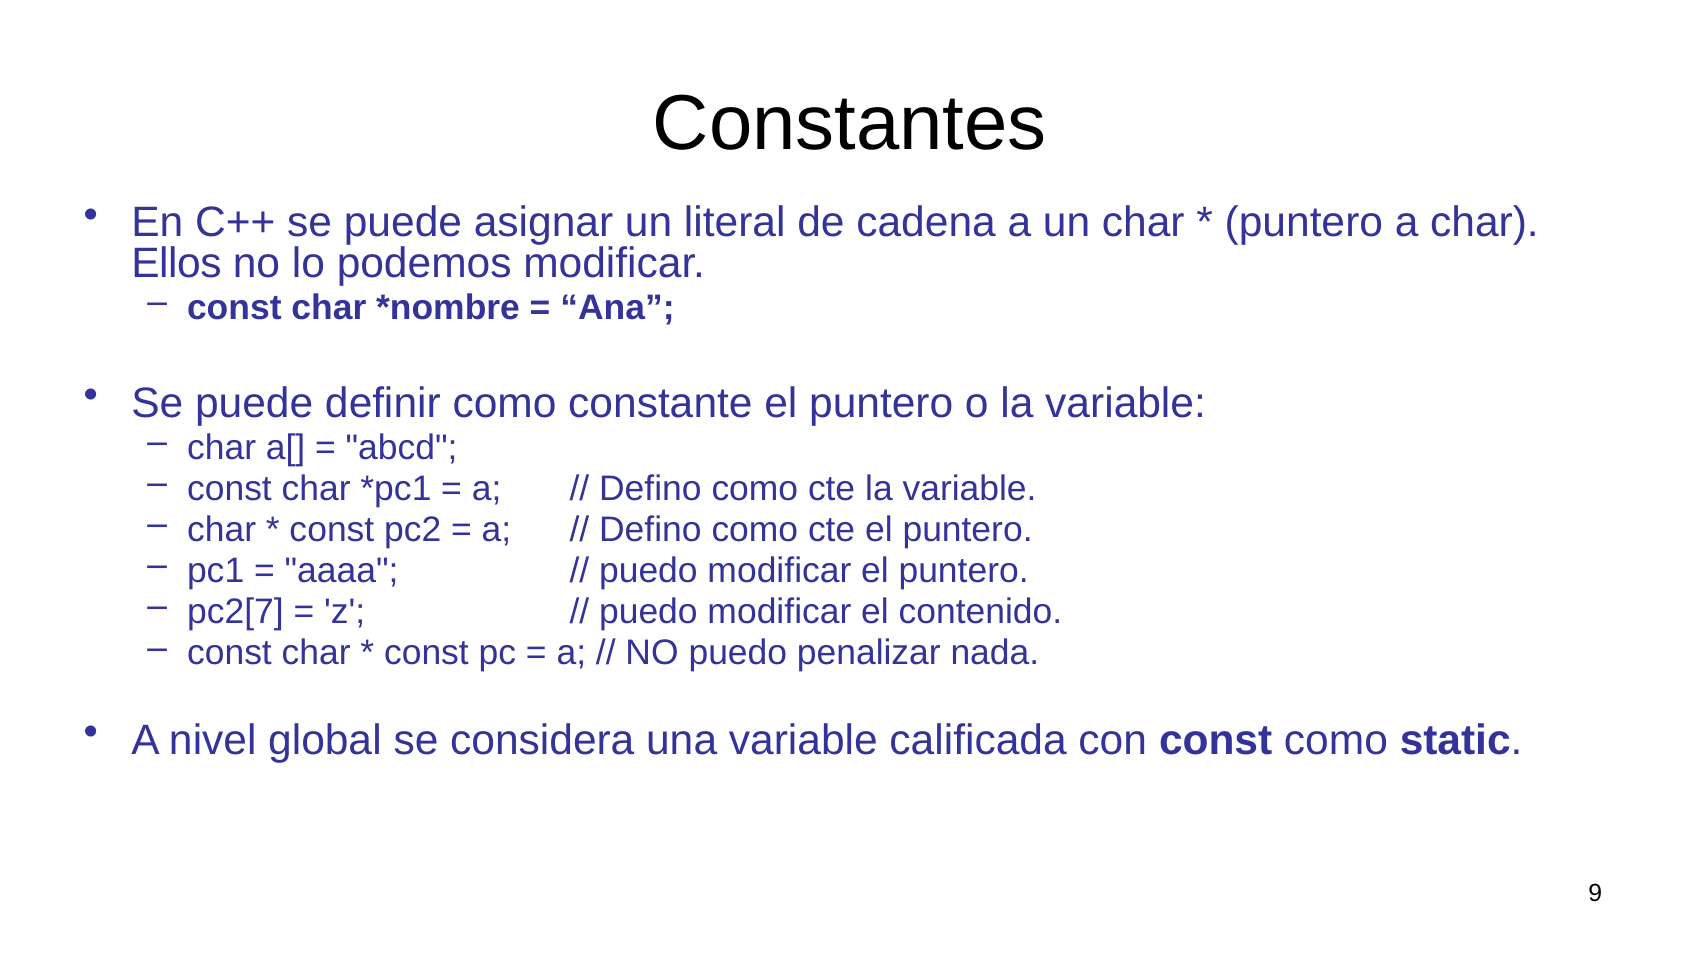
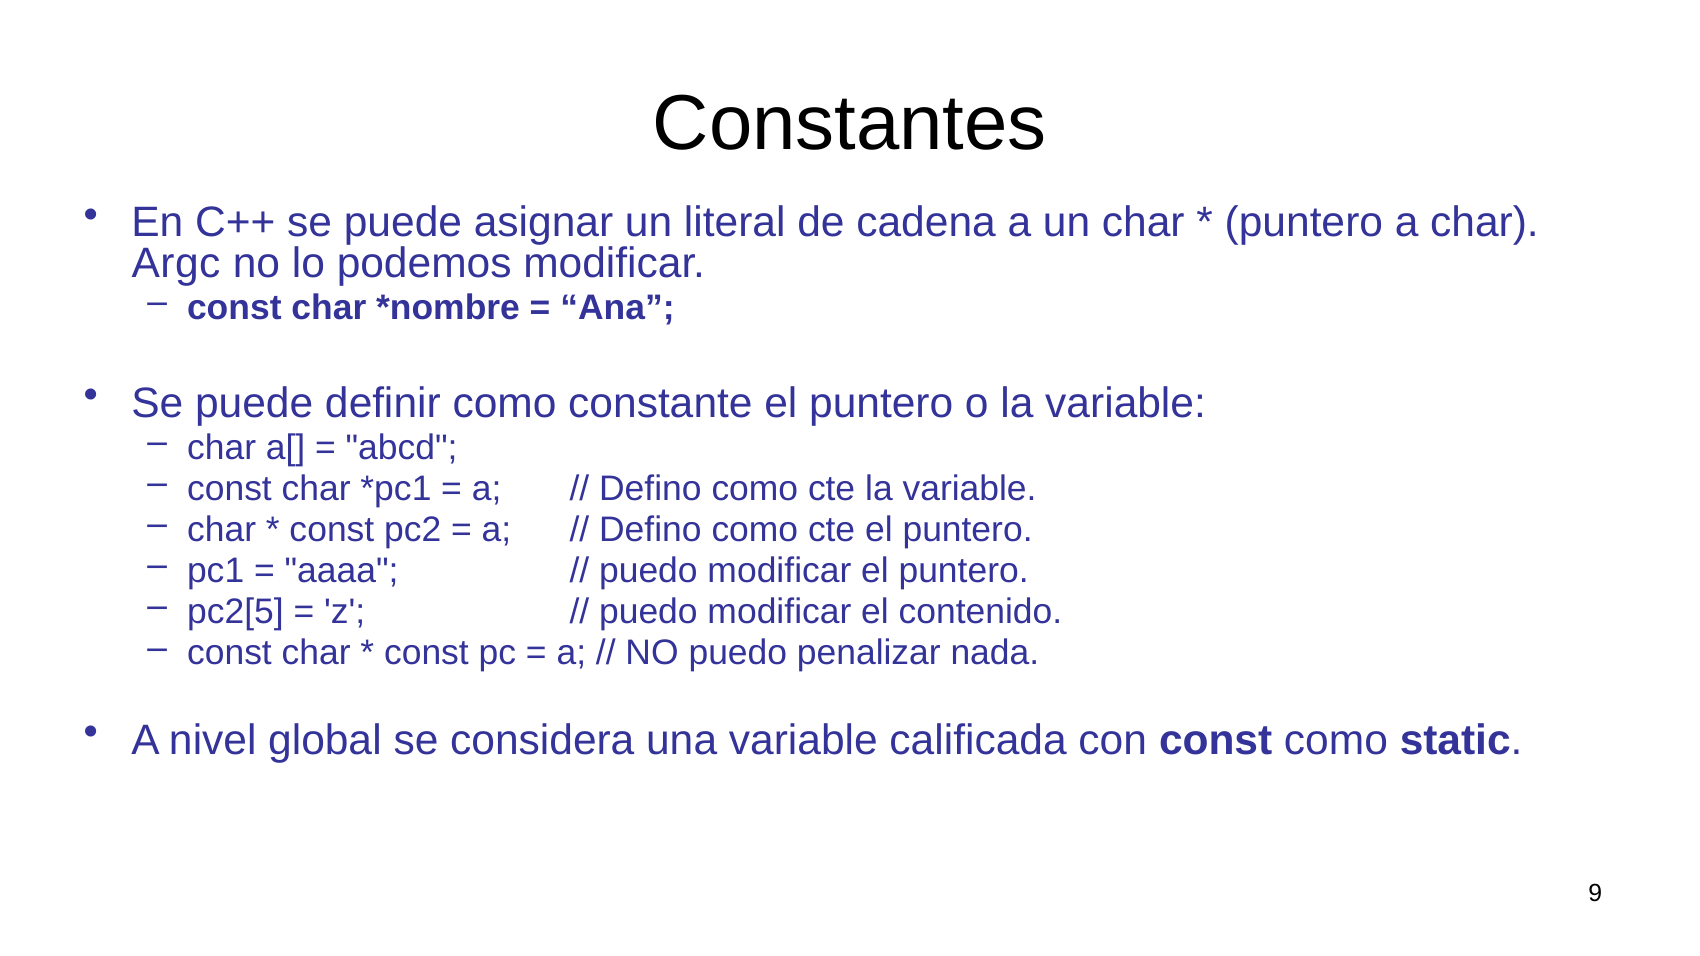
Ellos: Ellos -> Argc (176, 263)
pc2[7: pc2[7 -> pc2[5 (235, 612)
